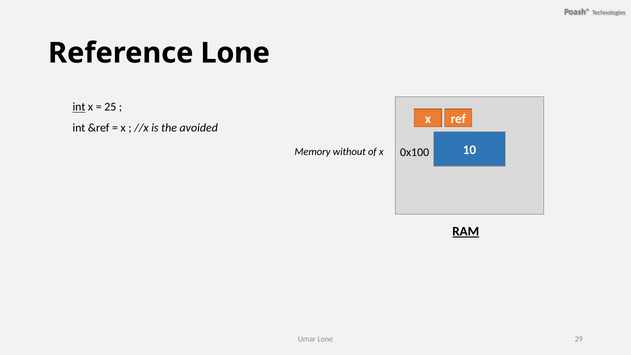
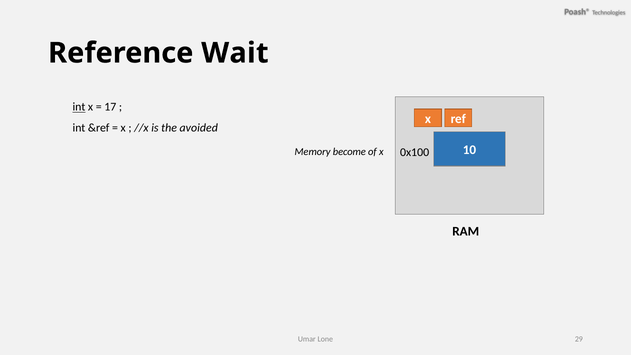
Reference Lone: Lone -> Wait (235, 53)
25: 25 -> 17 (110, 107)
without: without -> become (349, 152)
RAM underline: present -> none (466, 231)
